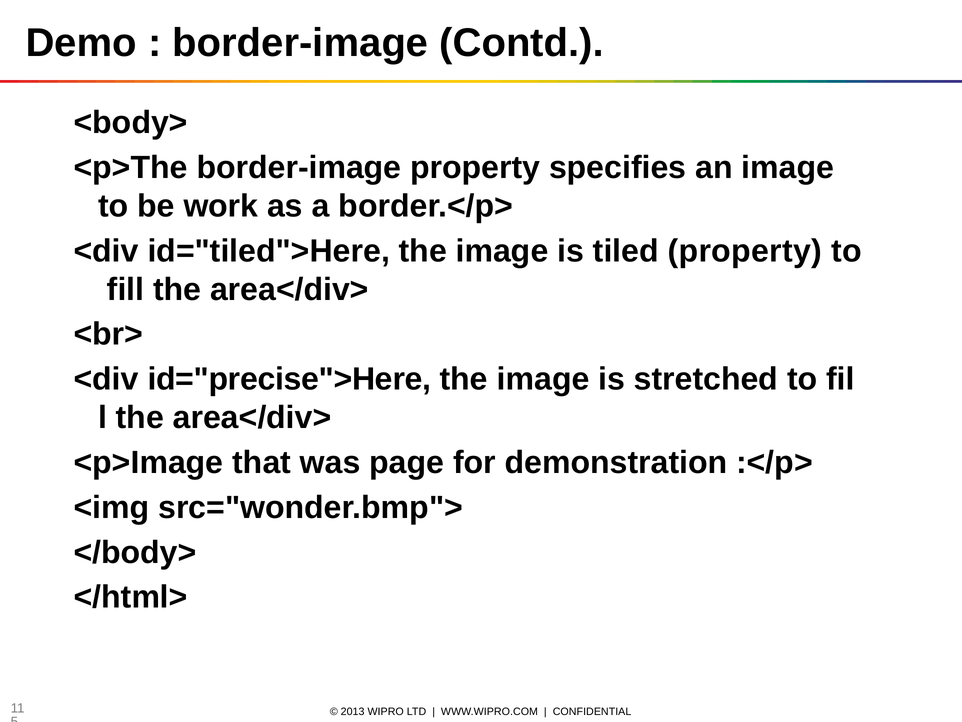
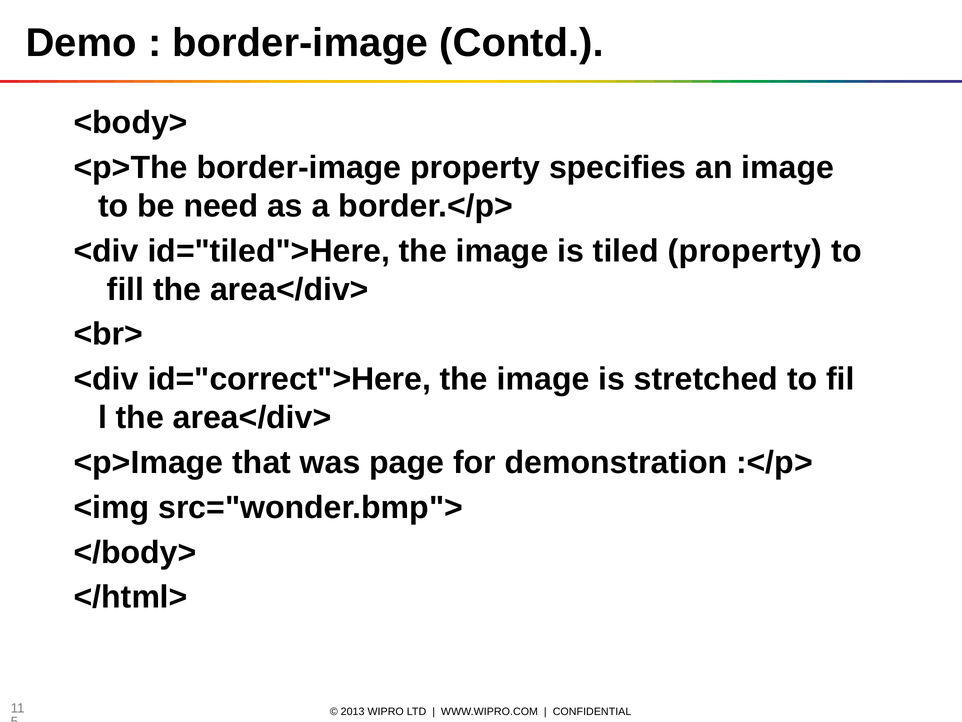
work: work -> need (221, 206)
id="precise">Here: id="precise">Here -> id="correct">Here (289, 379)
